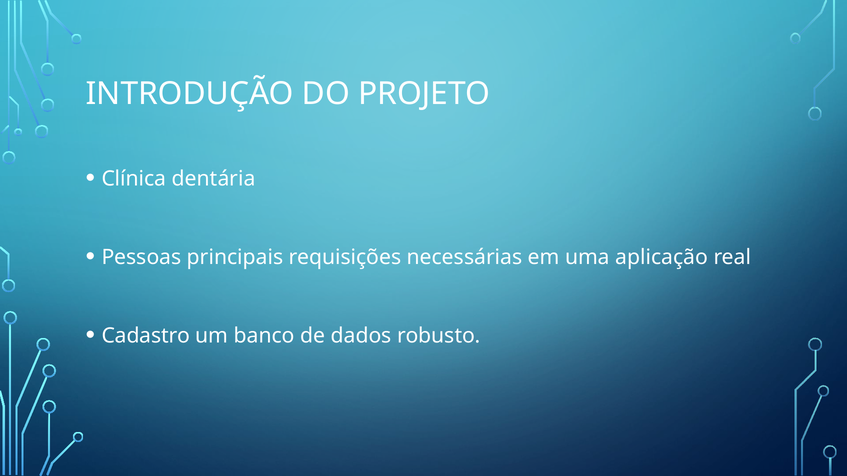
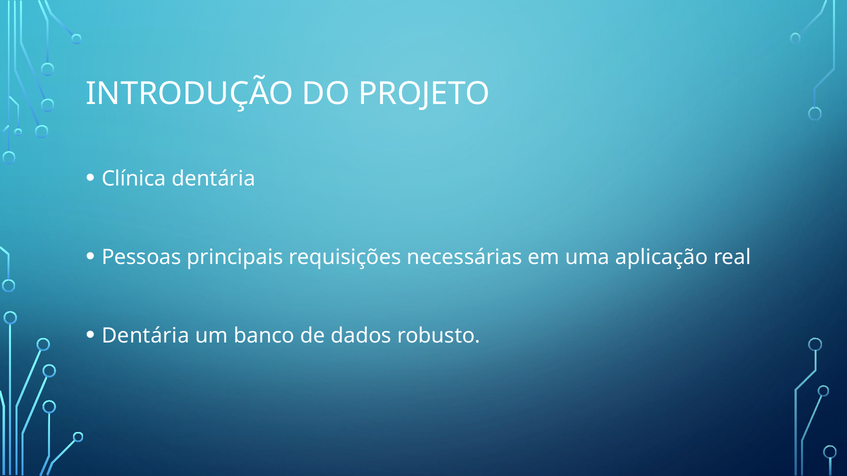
Cadastro: Cadastro -> Dentária (146, 336)
